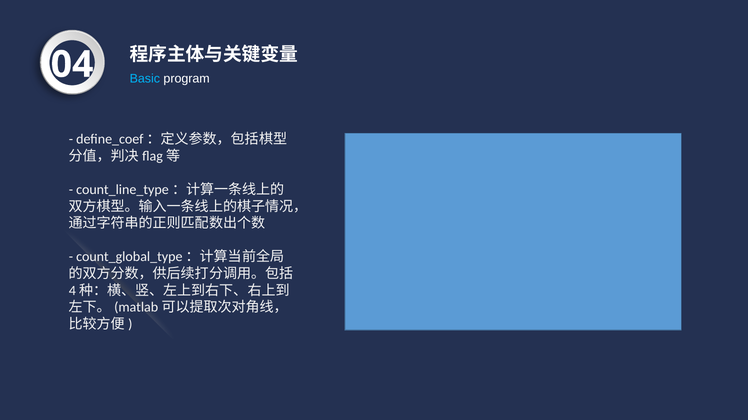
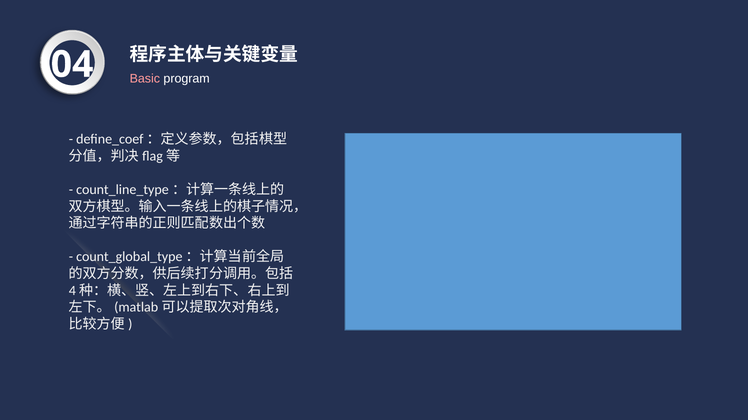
Basic colour: light blue -> pink (145, 79)
